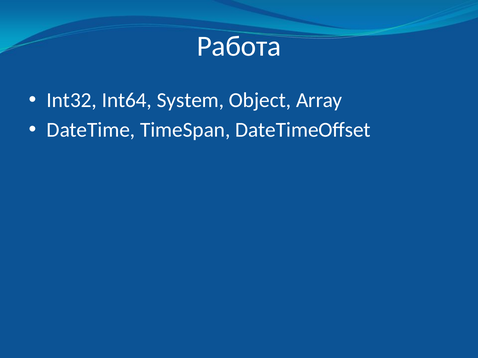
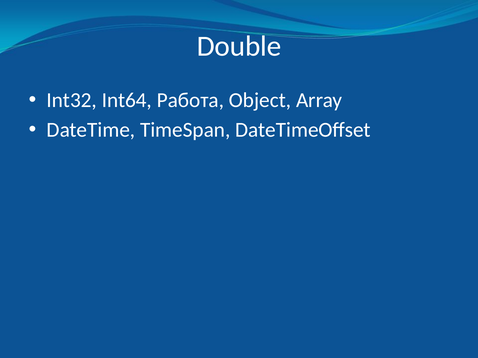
Работа: Работа -> Double (239, 46)
System: System -> Работа (190, 100)
